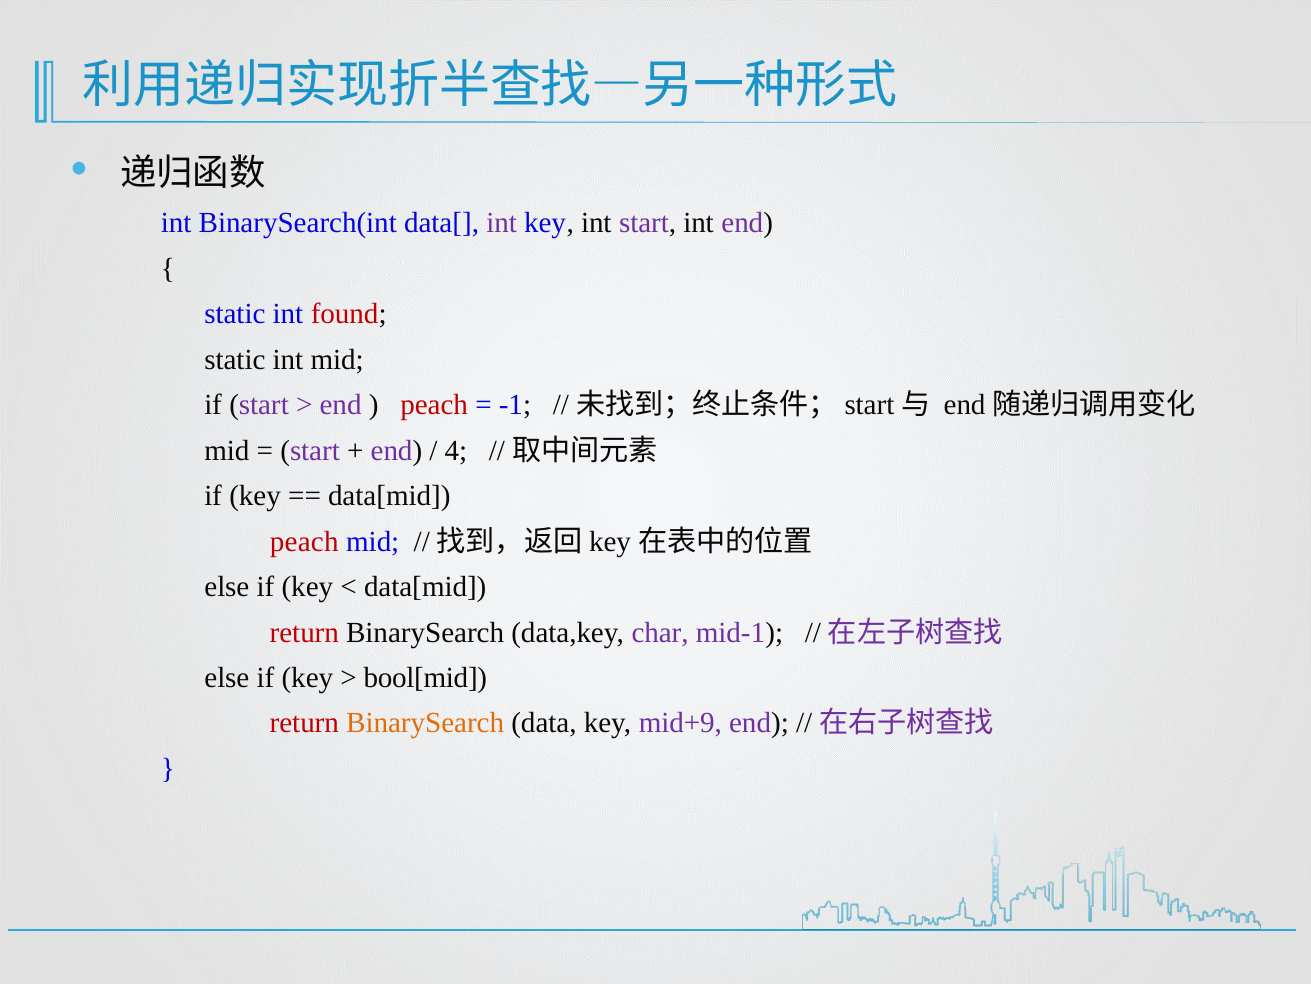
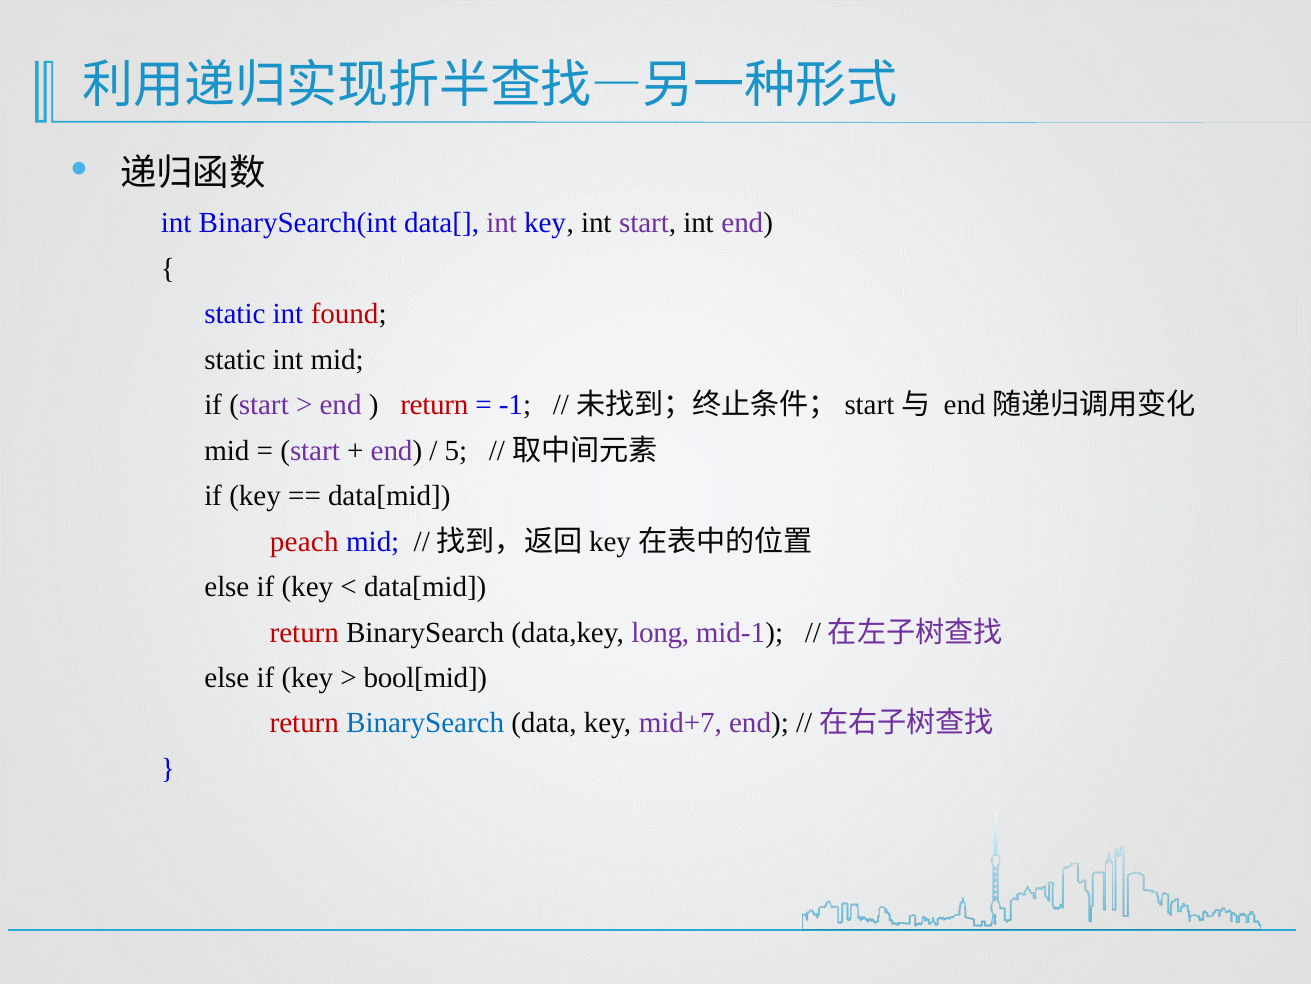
peach: peach -> return (434, 405)
4: 4 -> 5 (456, 450)
char: char -> long (660, 632)
BinarySearch colour: orange -> blue (425, 723)
mid+9: mid+9 -> mid+7 (680, 723)
